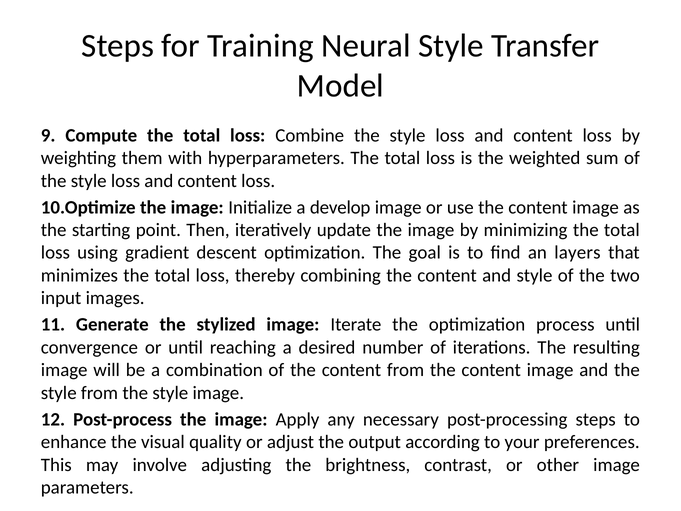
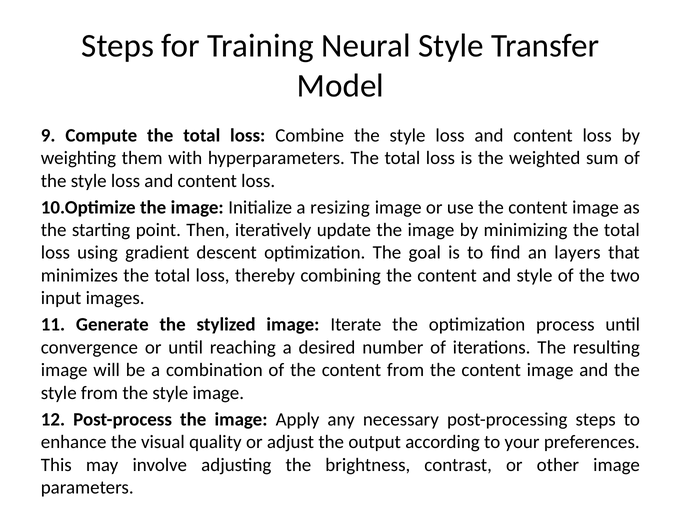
develop: develop -> resizing (340, 207)
